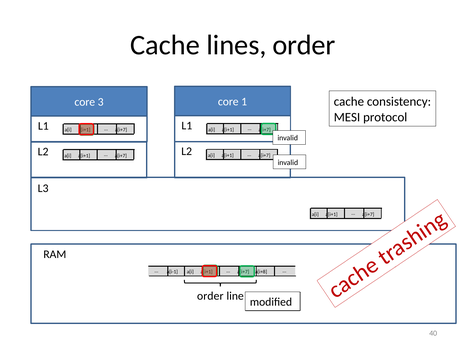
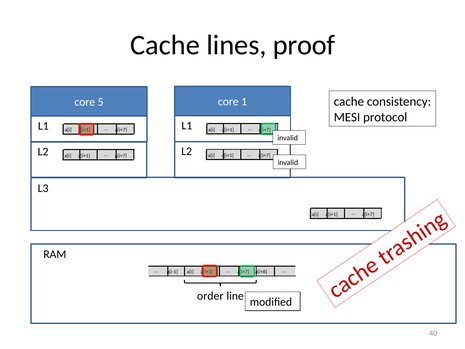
lines order: order -> proof (304, 45)
3: 3 -> 5 (101, 102)
